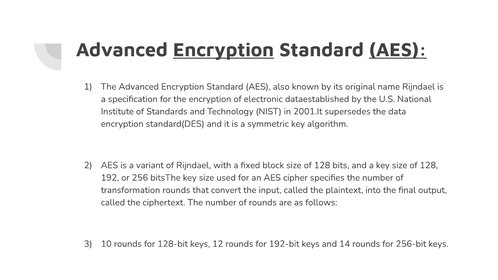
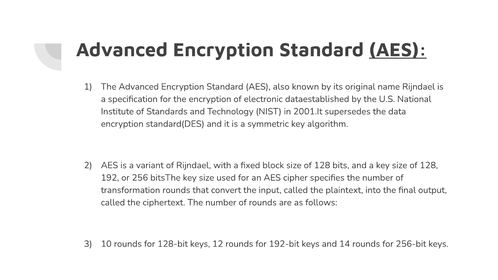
Encryption underline: present -> none (224, 50)
